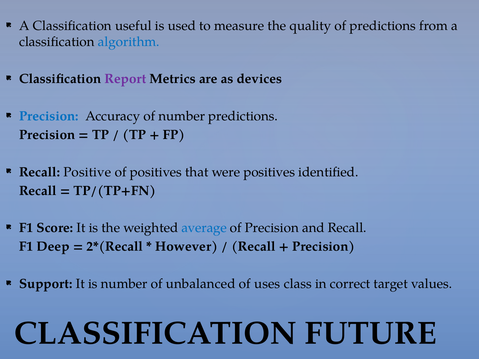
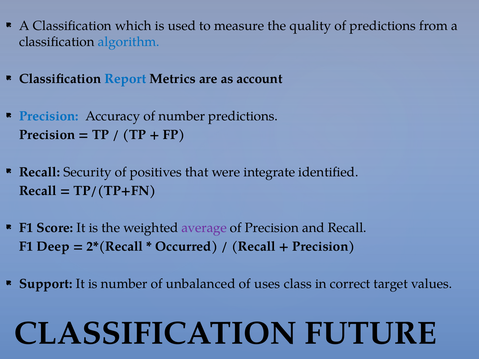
useful: useful -> which (133, 26)
Report colour: purple -> blue (125, 79)
devices: devices -> account (260, 79)
Positive: Positive -> Security (87, 172)
were positives: positives -> integrate (269, 172)
average colour: blue -> purple (204, 228)
However: However -> Occurred (187, 247)
